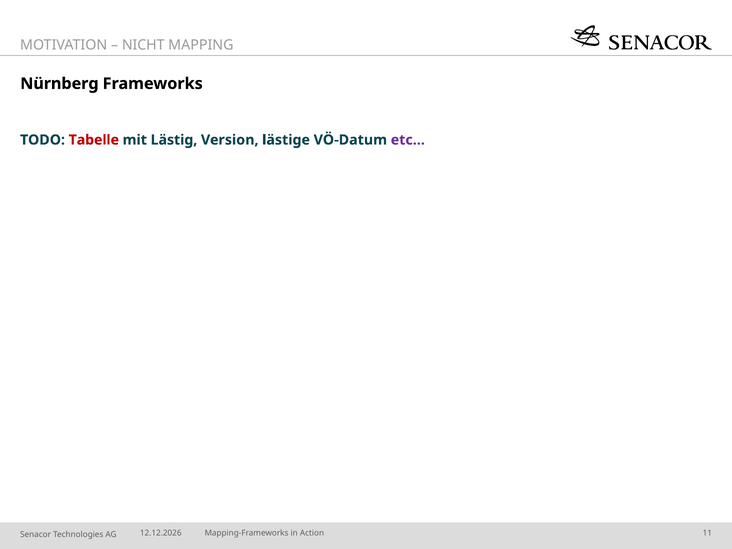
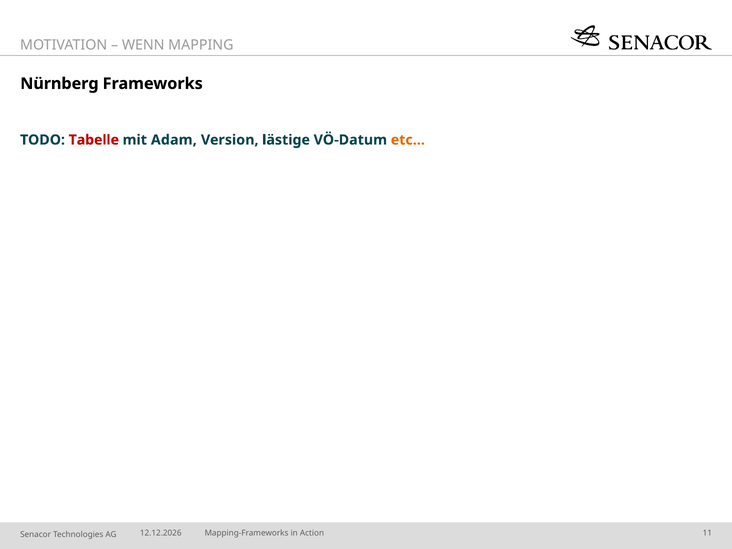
NICHT: NICHT -> WENN (143, 45)
Lästig: Lästig -> Adam (174, 140)
etc… colour: purple -> orange (408, 140)
